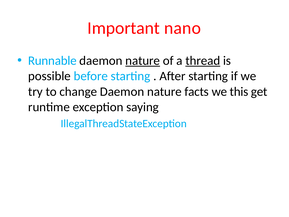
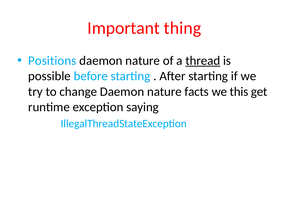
nano: nano -> thing (183, 28)
Runnable: Runnable -> Positions (52, 61)
nature underline: present -> none (143, 61)
